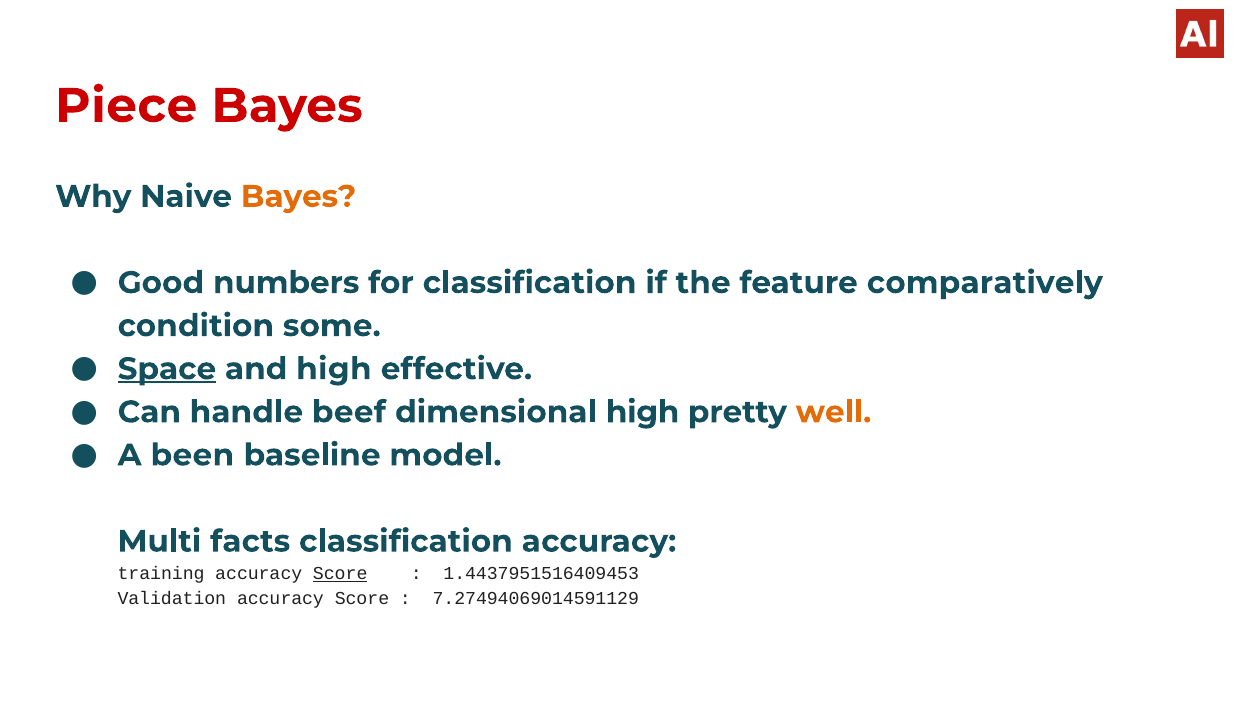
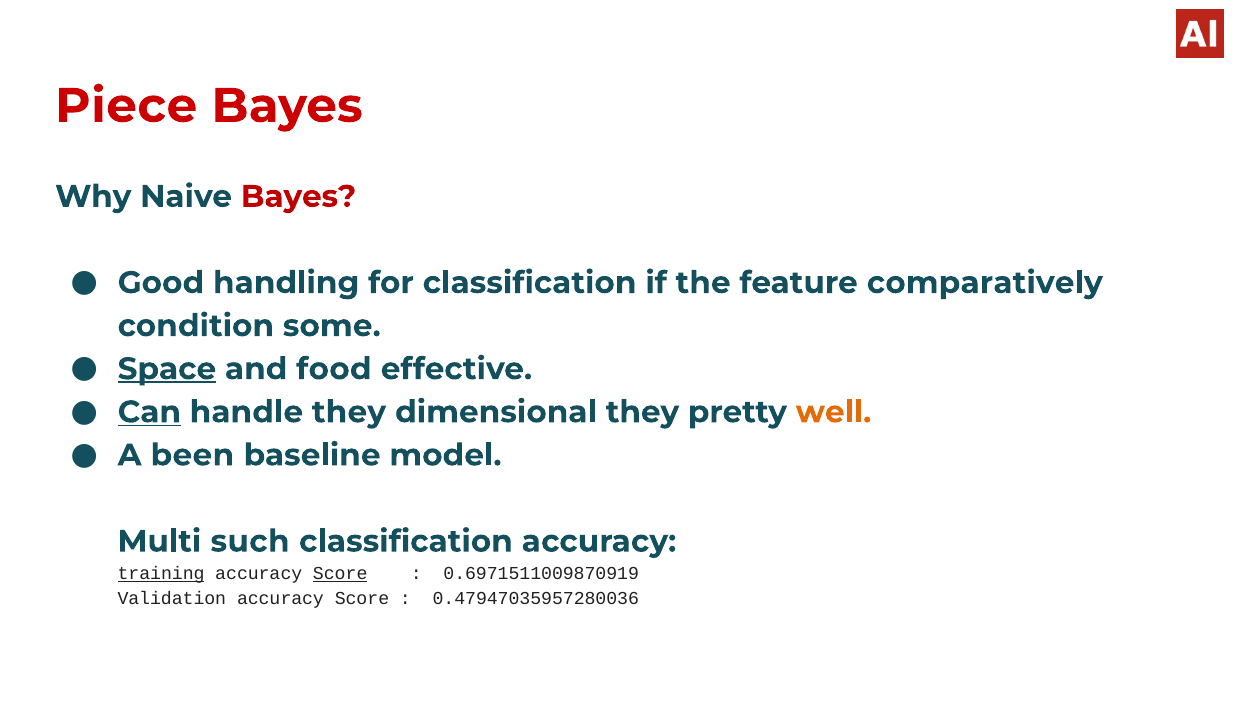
Bayes colour: orange -> red (298, 197)
numbers: numbers -> handling (286, 283)
and high: high -> food (334, 369)
Can underline: none -> present (149, 412)
handle beef: beef -> they (349, 412)
dimensional high: high -> they (642, 412)
facts: facts -> such (250, 541)
training underline: none -> present (161, 573)
1.4437951516409453: 1.4437951516409453 -> 0.6971511009870919 (541, 573)
7.27494069014591129: 7.27494069014591129 -> 0.47947035957280036 (536, 599)
